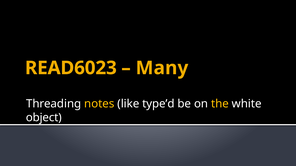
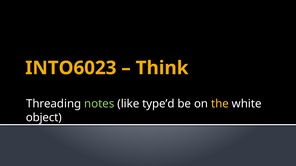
READ6023: READ6023 -> INTO6023 (71, 68)
Many: Many -> Think (162, 68)
notes colour: yellow -> light green (99, 104)
